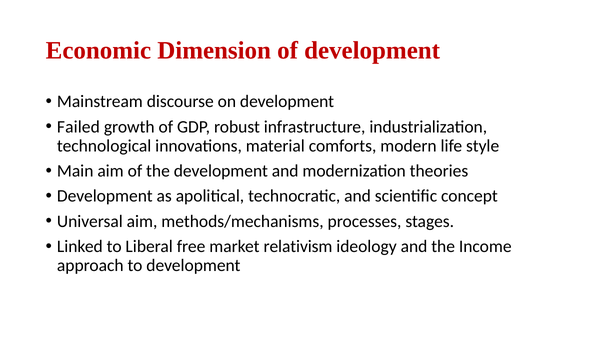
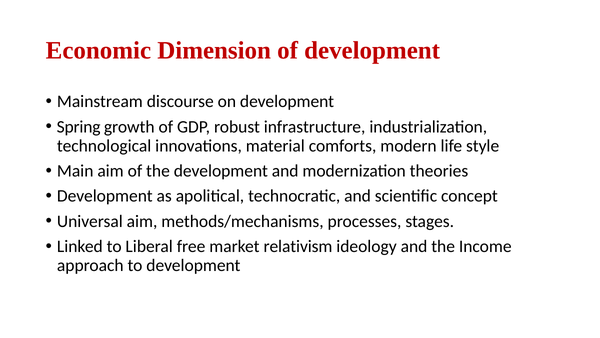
Failed: Failed -> Spring (79, 127)
